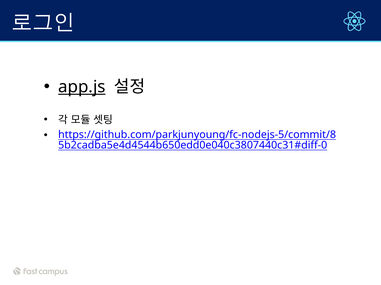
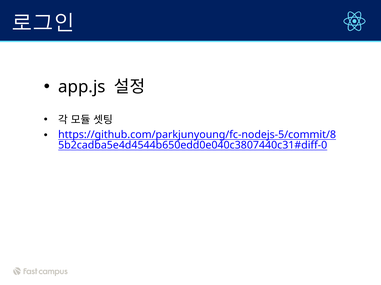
app.js underline: present -> none (82, 87)
